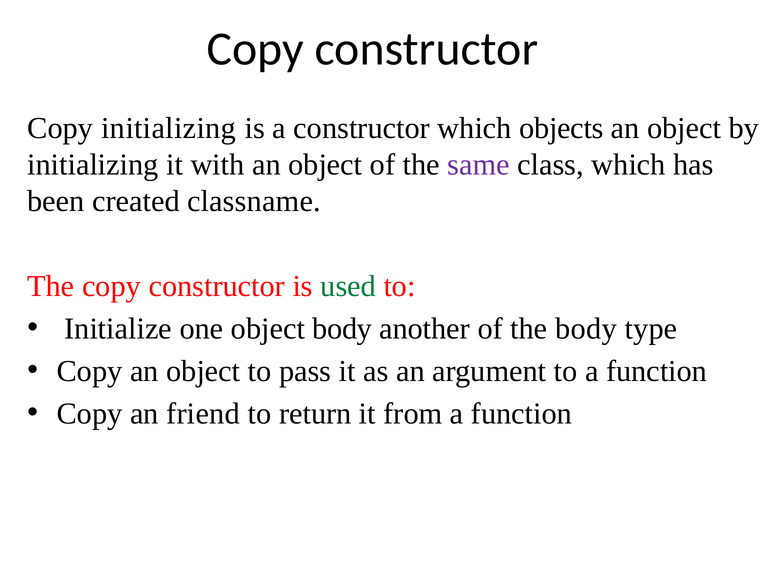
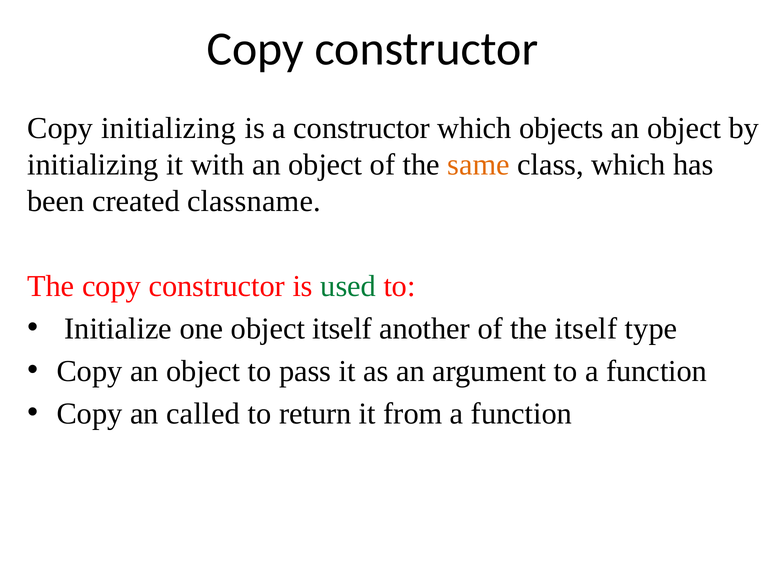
same colour: purple -> orange (479, 165)
object body: body -> itself (342, 329)
the body: body -> itself (586, 329)
friend: friend -> called (203, 414)
